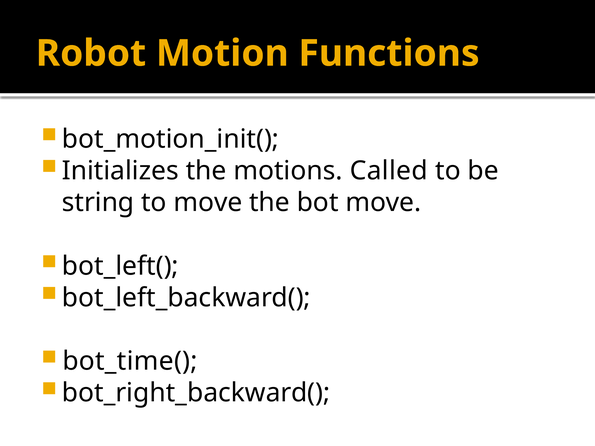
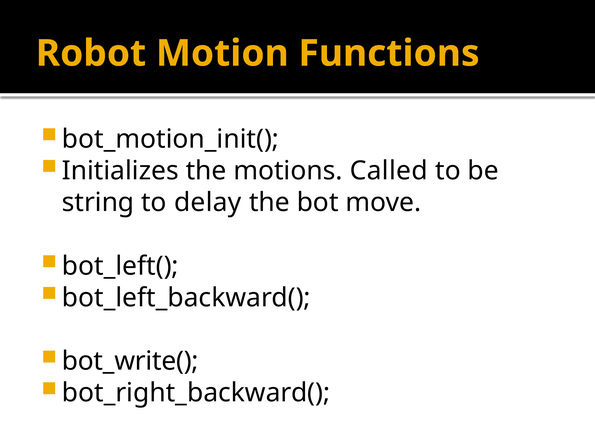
to move: move -> delay (208, 203)
bot_time(: bot_time( -> bot_write( (130, 361)
